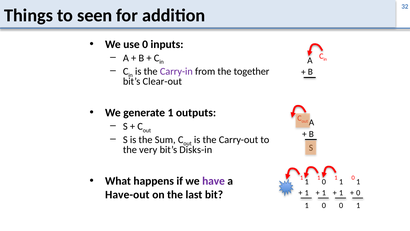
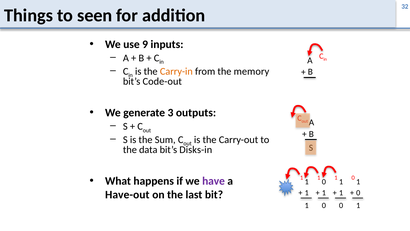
use 0: 0 -> 9 (145, 44)
Carry-in colour: purple -> orange (176, 71)
together: together -> memory (251, 71)
Clear-out: Clear-out -> Code-out (162, 81)
generate 1: 1 -> 3 (170, 113)
very: very -> data (148, 150)
